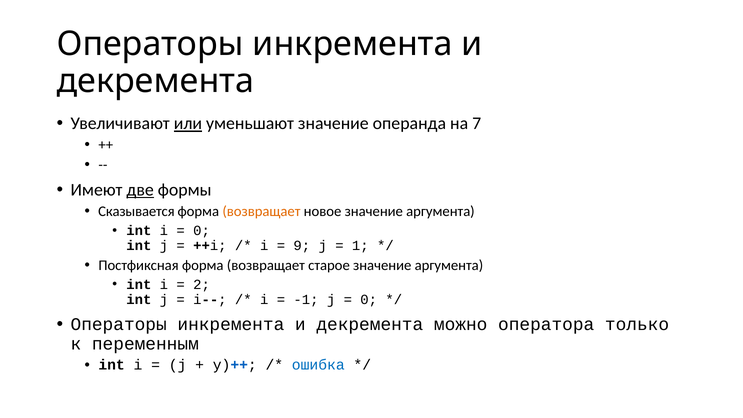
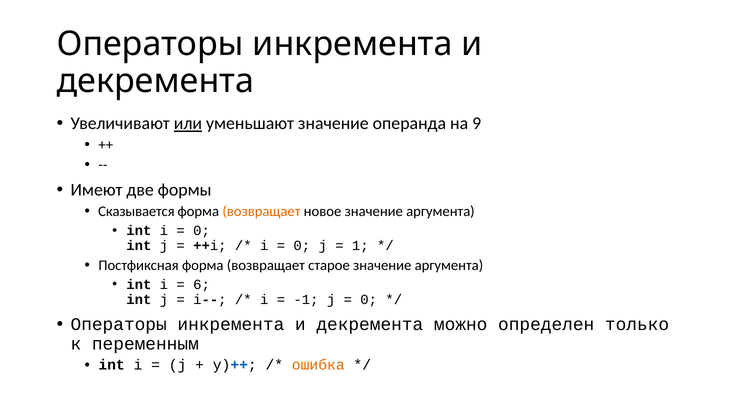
7: 7 -> 9 (477, 124)
две underline: present -> none (140, 190)
9: 9 -> 0 (302, 246)
2: 2 -> 6 (202, 284)
оператора: оператора -> определен (546, 324)
ошибка colour: blue -> orange (318, 365)
